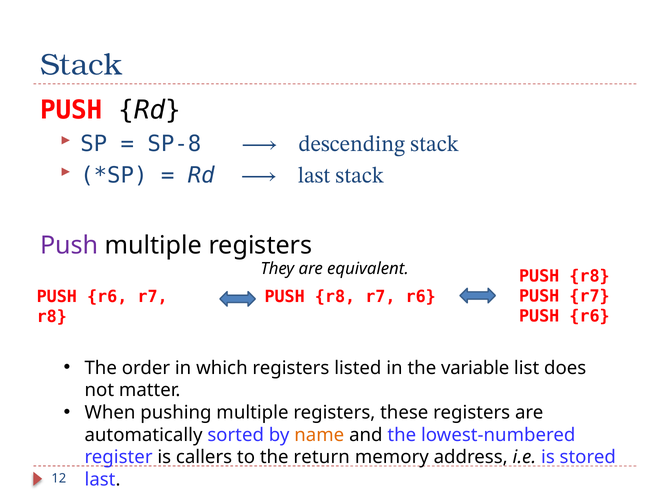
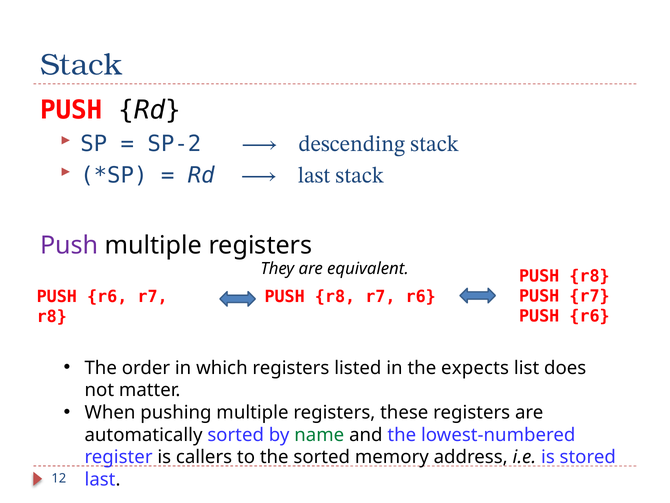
SP-8: SP-8 -> SP-2 (174, 144)
variable: variable -> expects (475, 367)
name colour: orange -> green (319, 435)
the return: return -> sorted (322, 457)
